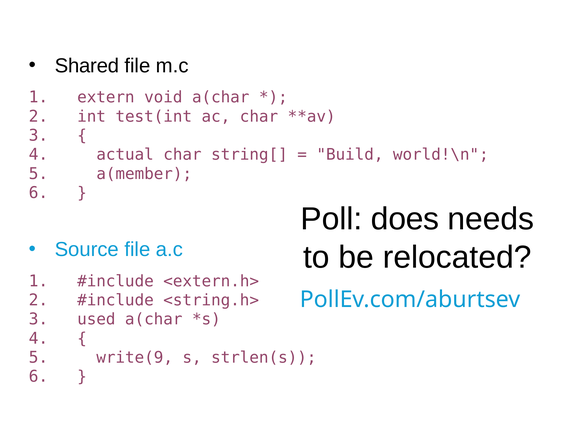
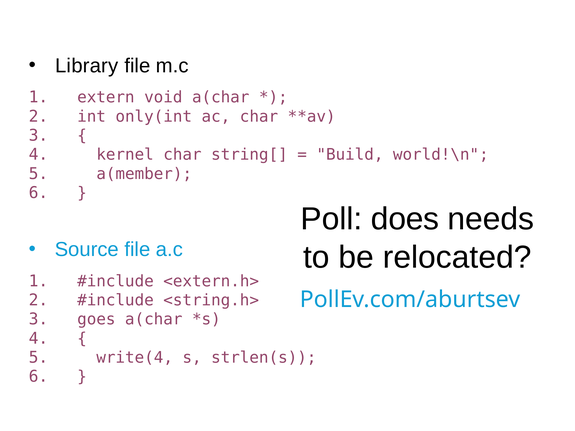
Shared: Shared -> Library (87, 66)
test(int: test(int -> only(int (154, 117)
actual: actual -> kernel (125, 155)
used: used -> goes (96, 320)
write(9: write(9 -> write(4 (135, 358)
